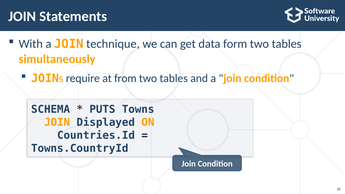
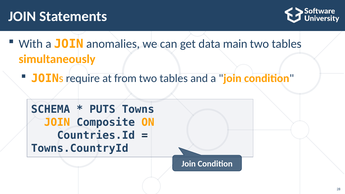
technique: technique -> anomalies (113, 44)
form: form -> main (235, 44)
Displayed: Displayed -> Composite (106, 122)
